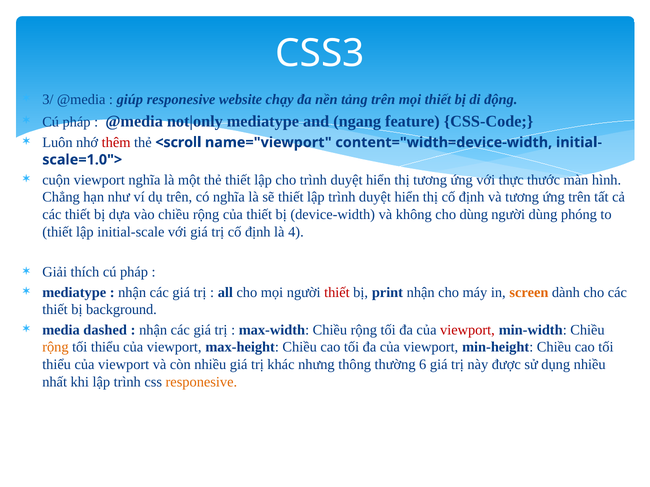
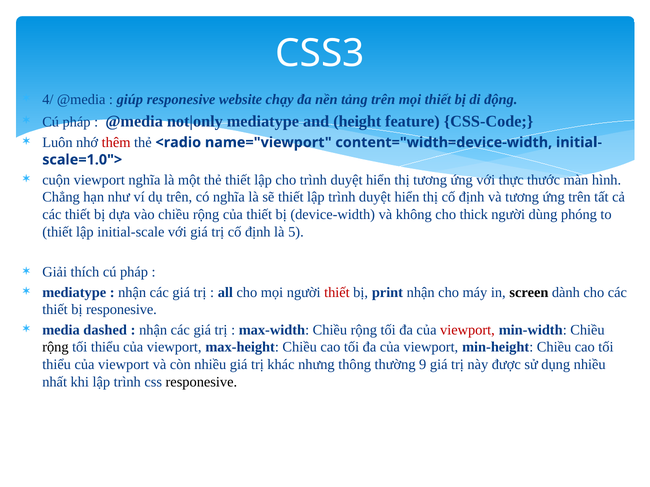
3/: 3/ -> 4/ (48, 100)
ngang: ngang -> height (357, 121)
<scroll: <scroll -> <radio (178, 143)
cho dùng: dùng -> thick (474, 215)
4: 4 -> 5 (296, 232)
screen colour: orange -> black (529, 293)
bị background: background -> responesive (121, 310)
rộng colour: orange -> black (55, 348)
6: 6 -> 9 (423, 365)
responesive colour: orange -> black (201, 382)
